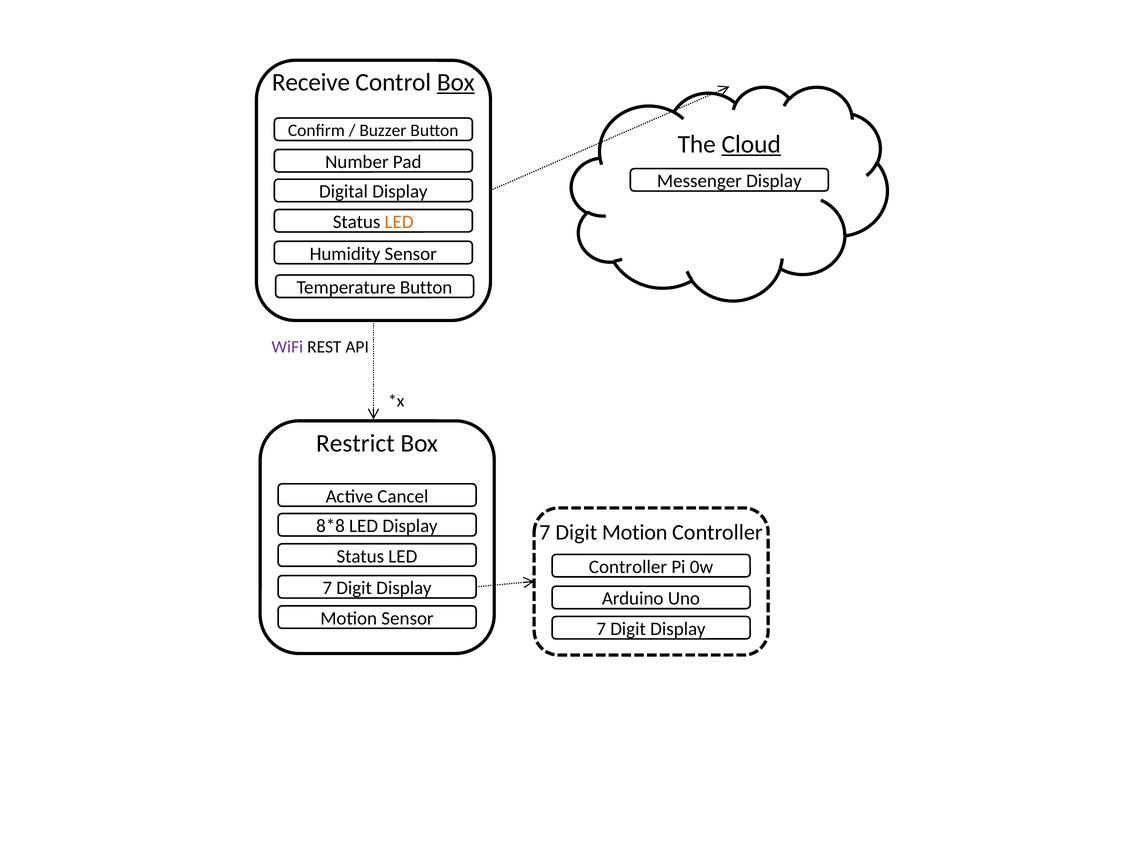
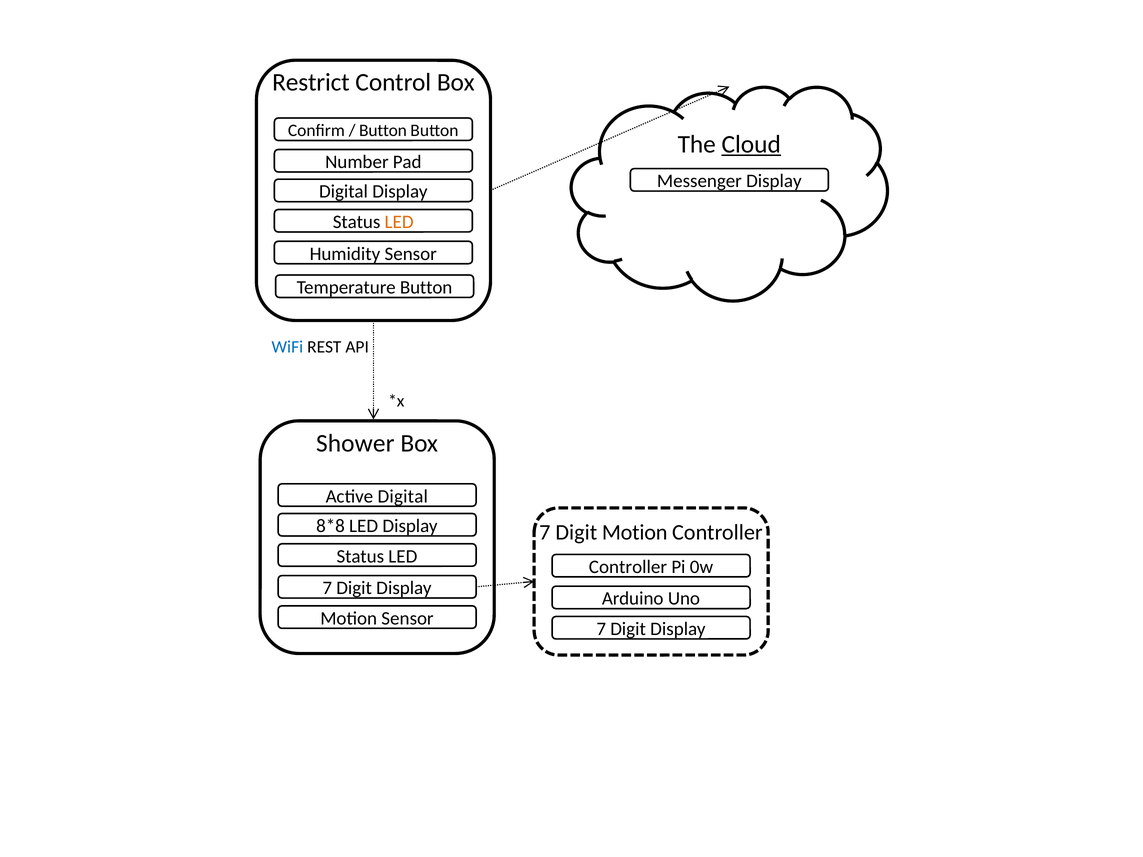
Receive: Receive -> Restrict (311, 82)
Box underline: present -> none (456, 82)
Buzzer: Buzzer -> Button (383, 130)
WiFi colour: purple -> blue (287, 347)
Restrict: Restrict -> Shower (355, 444)
Active Cancel: Cancel -> Digital (403, 496)
